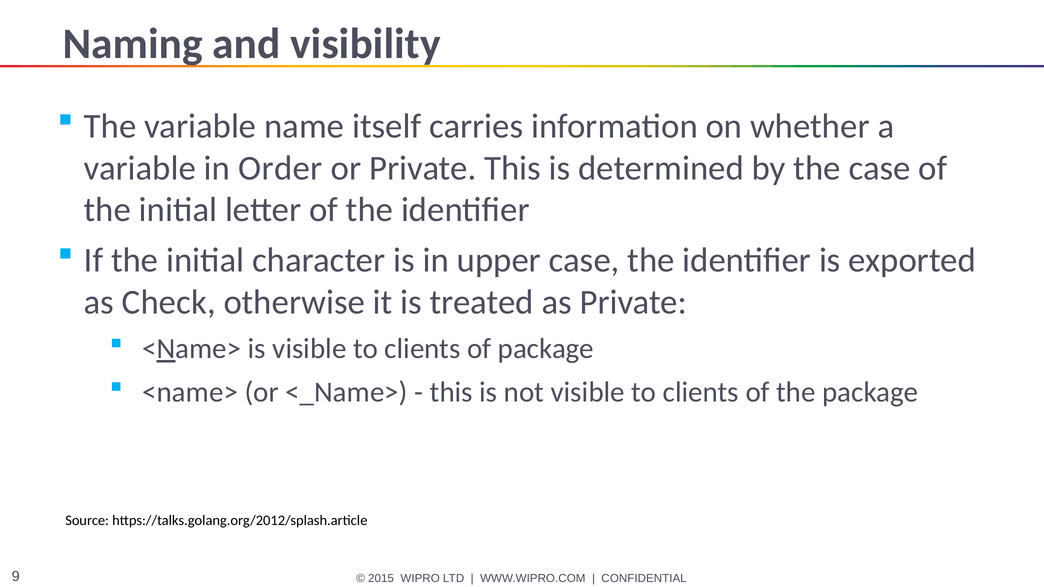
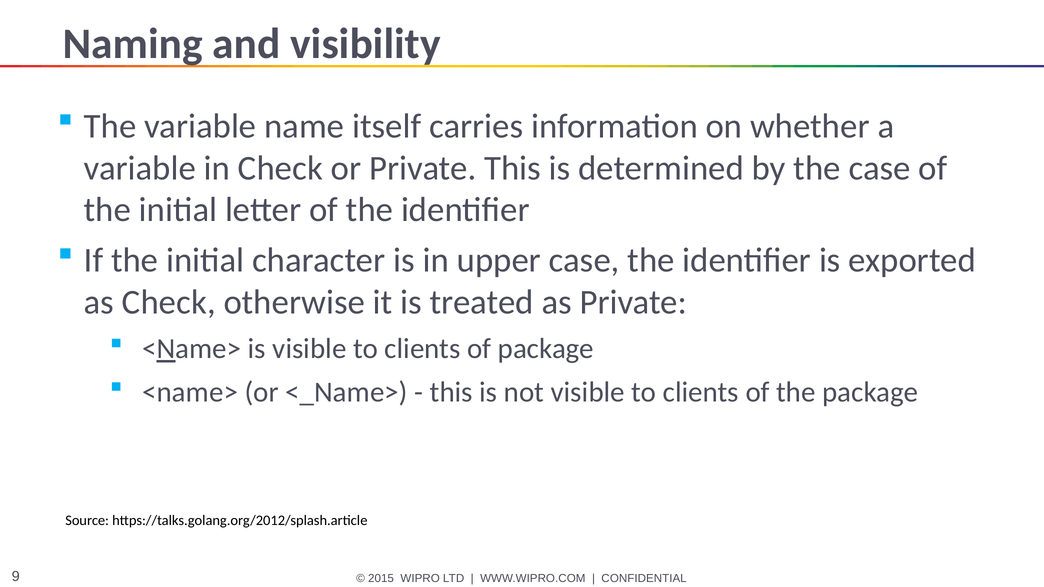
in Order: Order -> Check (280, 168)
